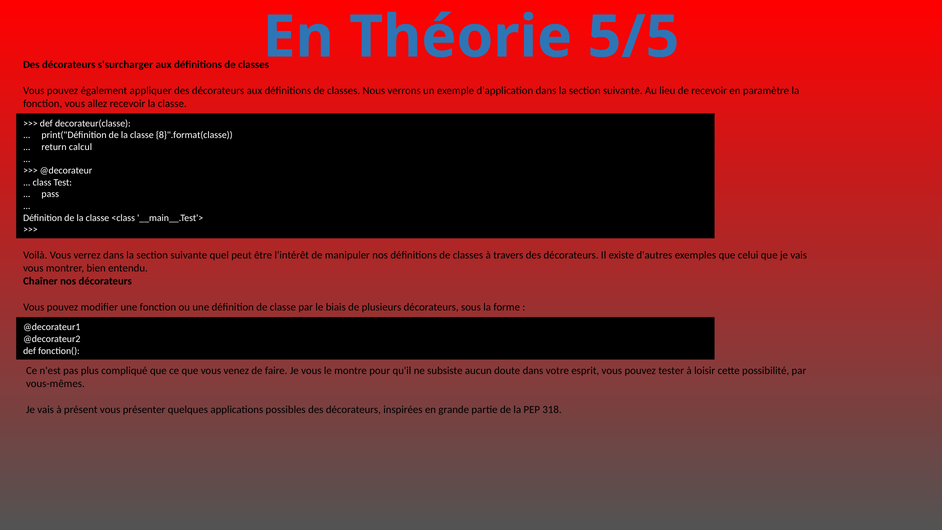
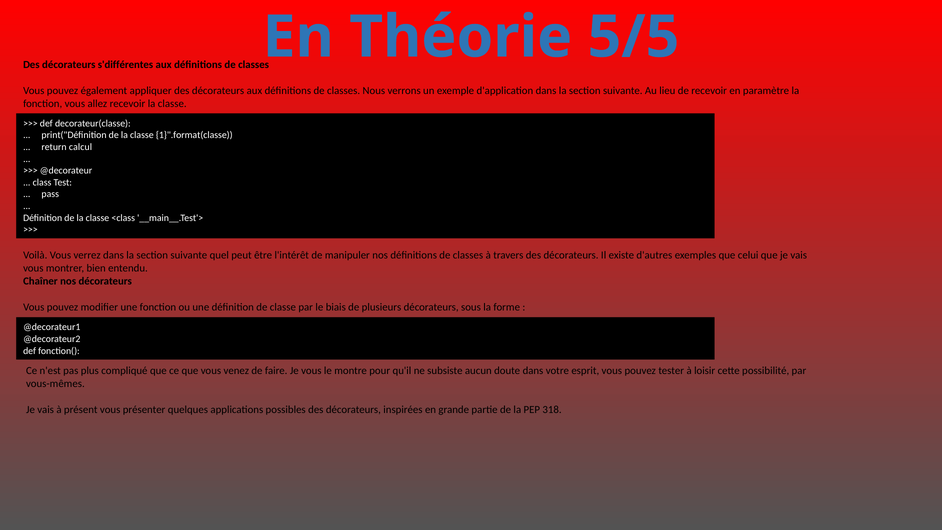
s'surcharger: s'surcharger -> s'différentes (126, 65)
8}".format(classe: 8}".format(classe -> 1}".format(classe (194, 135)
